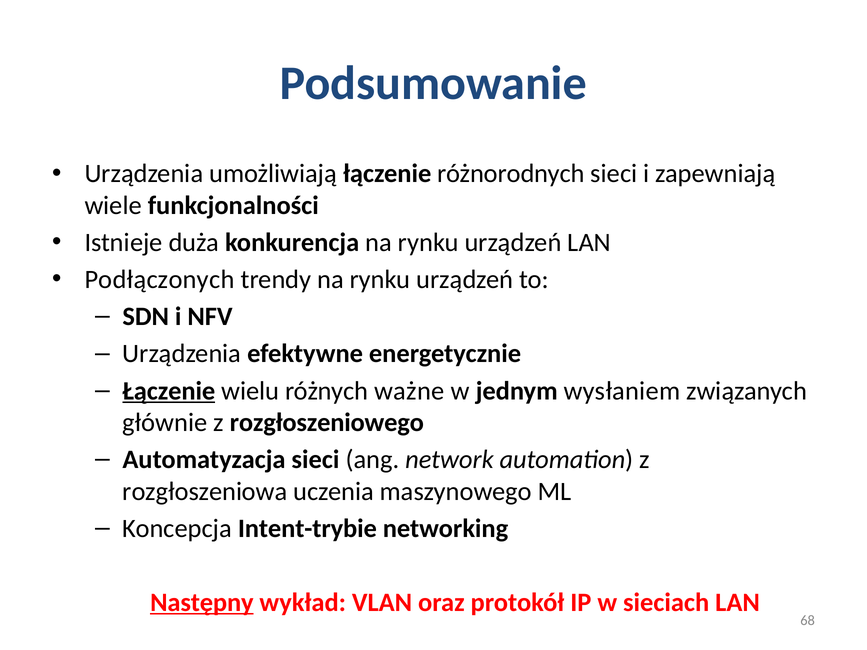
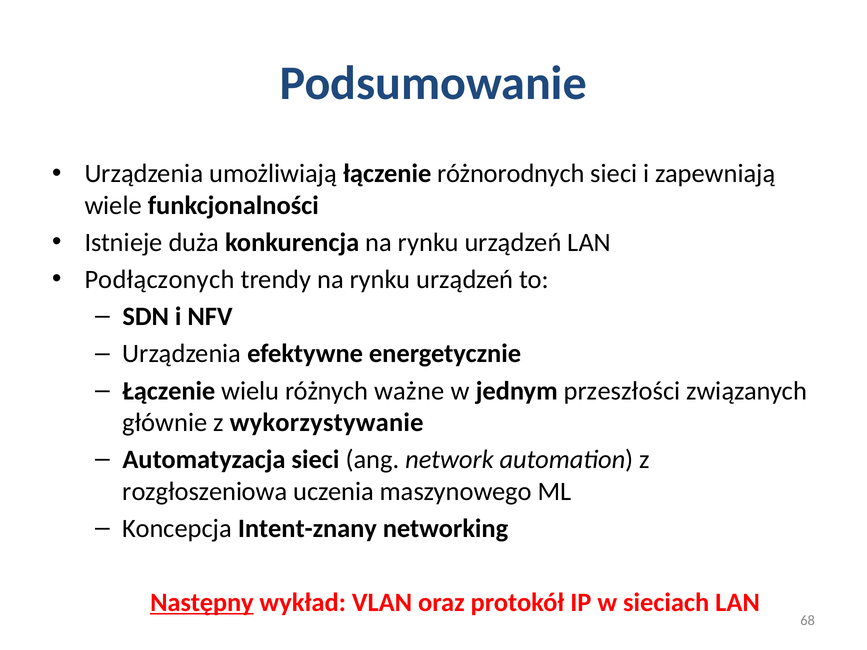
Łączenie underline: present -> none (169, 391)
wysłaniem: wysłaniem -> przeszłości (622, 391)
rozgłoszeniowego: rozgłoszeniowego -> wykorzystywanie (327, 423)
Intent-trybie: Intent-trybie -> Intent-znany (307, 529)
